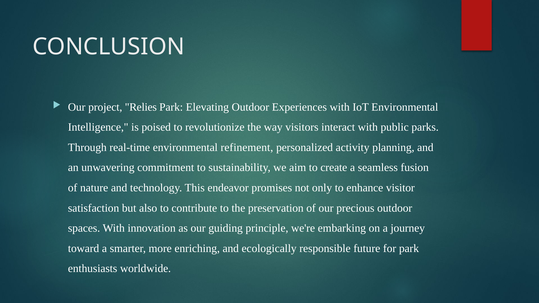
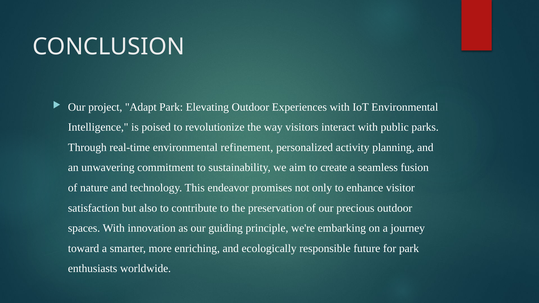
Relies: Relies -> Adapt (141, 107)
